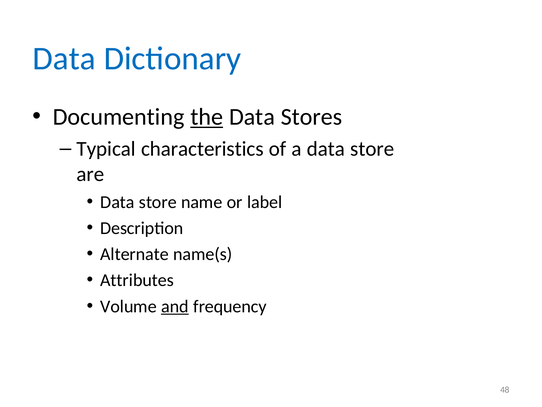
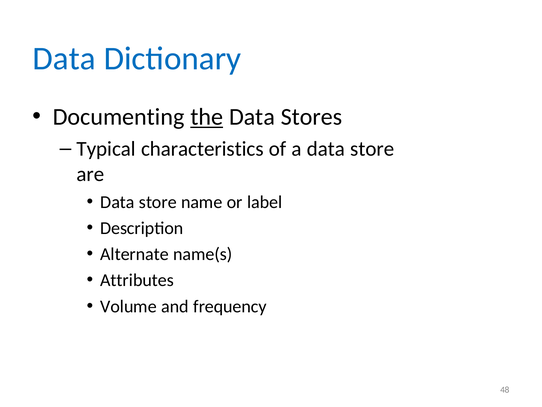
and underline: present -> none (175, 306)
